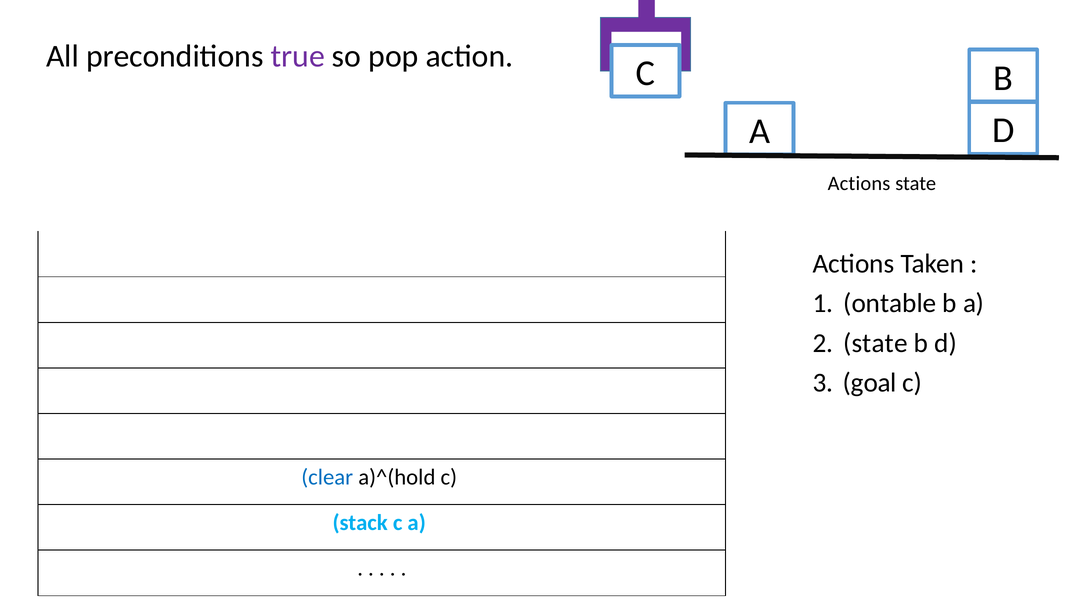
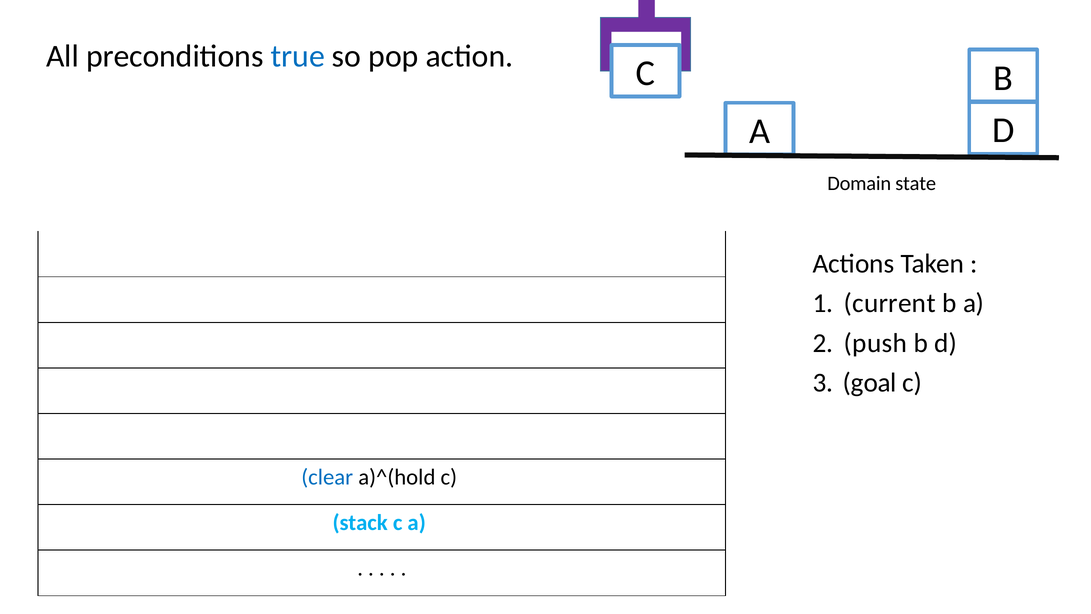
true colour: purple -> blue (298, 56)
Actions: Actions -> Domain (859, 183)
ontable: ontable -> current (890, 303)
state: state -> push (875, 343)
